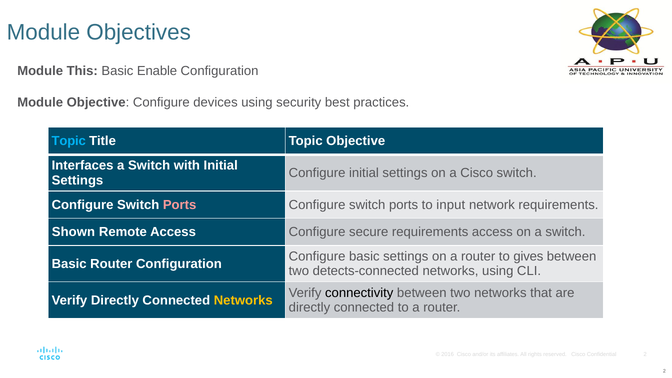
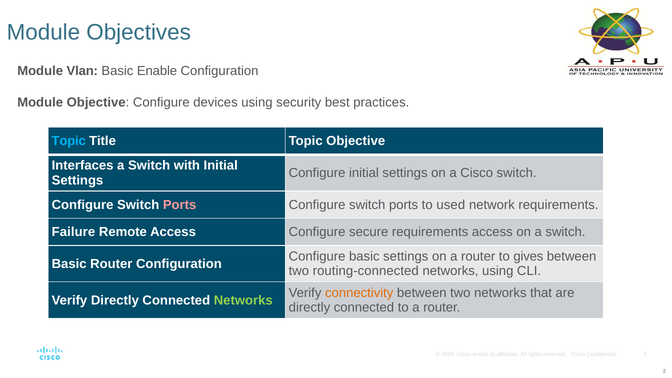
This: This -> Vlan (82, 71)
input: input -> used (451, 205)
Shown: Shown -> Failure (73, 232)
detects-connected: detects-connected -> routing-connected (366, 271)
connectivity colour: black -> orange (359, 293)
Networks colour: yellow -> light green (243, 300)
